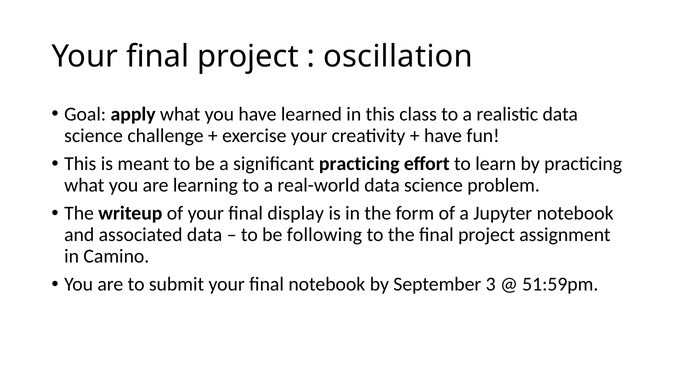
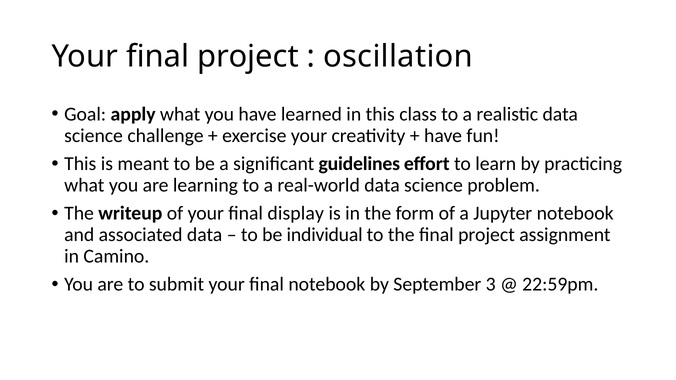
significant practicing: practicing -> guidelines (359, 164)
following: following -> individual (325, 235)
51:59pm: 51:59pm -> 22:59pm (560, 285)
